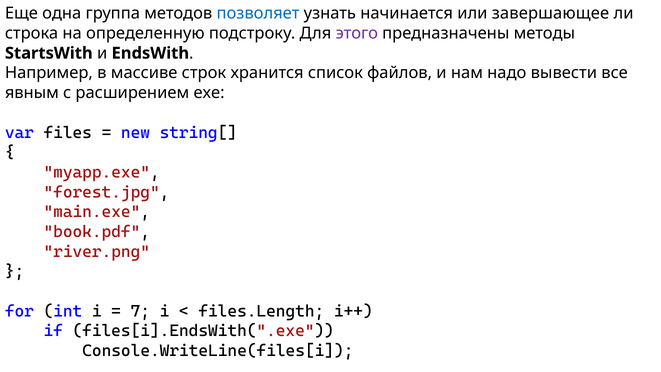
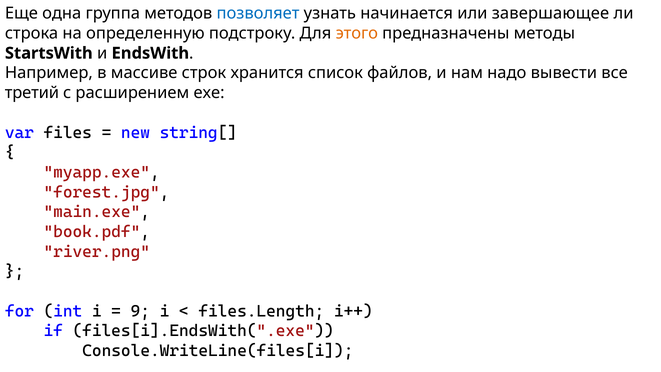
этого colour: purple -> orange (357, 33)
явным: явным -> третий (32, 93)
7: 7 -> 9 (140, 311)
